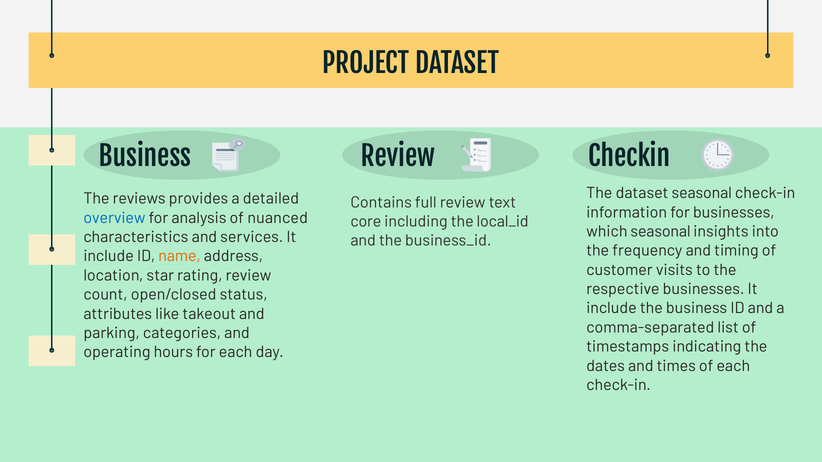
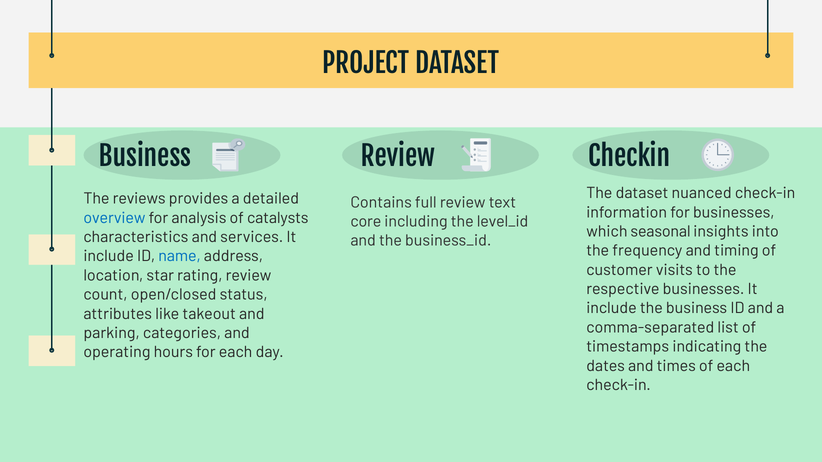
dataset seasonal: seasonal -> nuanced (702, 193)
nuanced: nuanced -> catalysts (278, 218)
local_id: local_id -> level_id (503, 222)
name colour: orange -> blue (180, 256)
